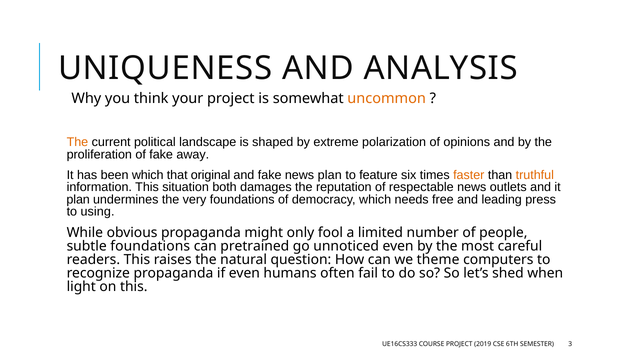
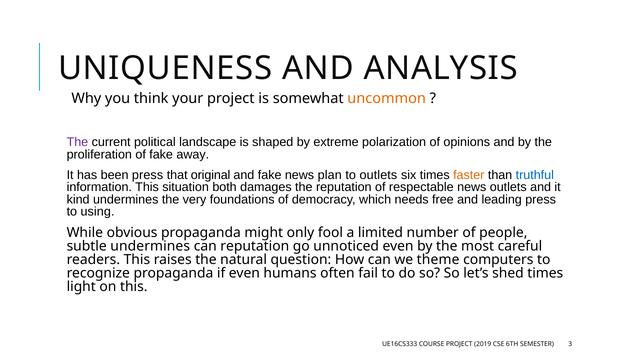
The colour: orange -> purple (77, 142)
been which: which -> press (148, 175)
to feature: feature -> outlets (378, 175)
truthful colour: orange -> blue (535, 175)
plan: plan -> kind (78, 199)
subtle foundations: foundations -> undermines (150, 246)
can pretrained: pretrained -> reputation (255, 246)
shed when: when -> times (545, 273)
